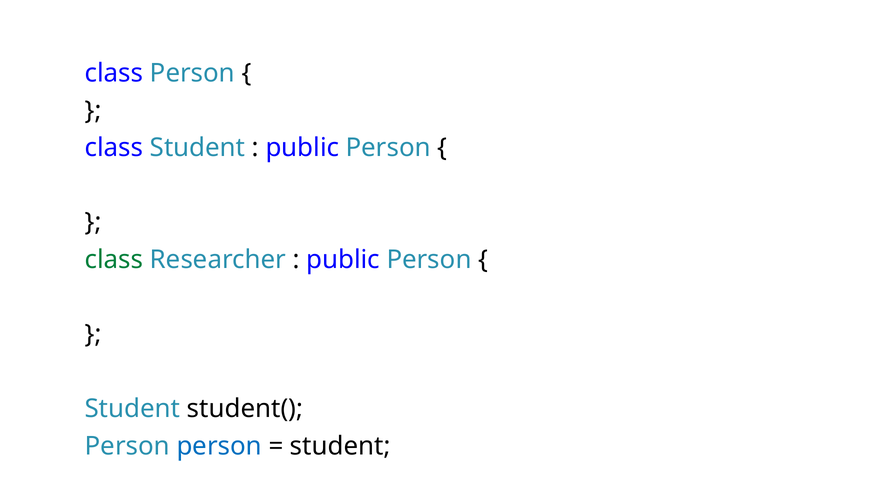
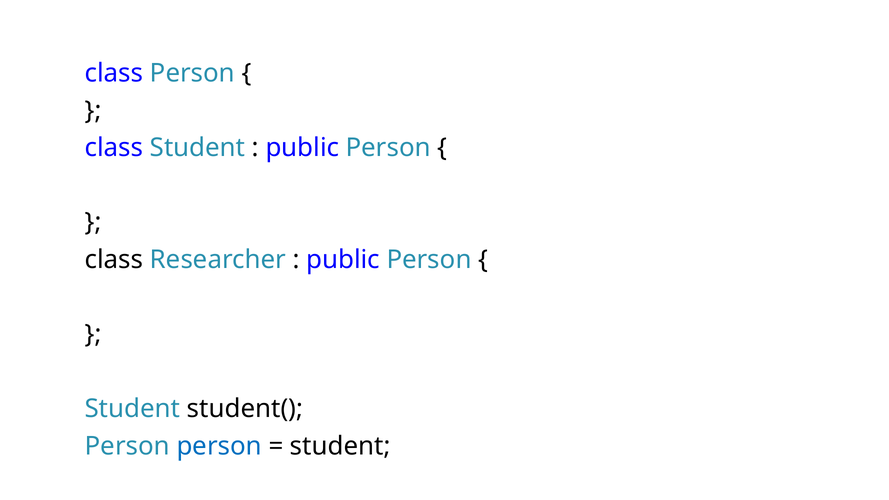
class colour: green -> black (114, 260)
